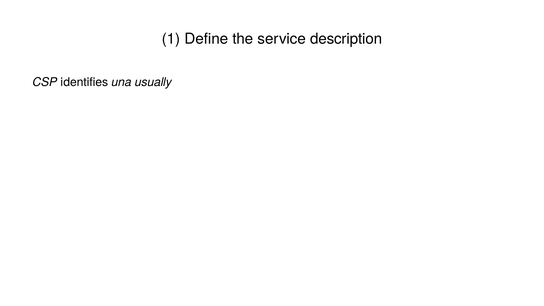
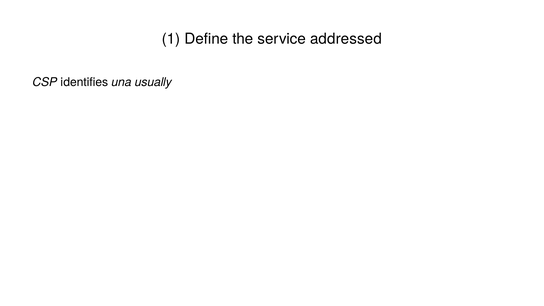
description: description -> addressed (346, 39)
